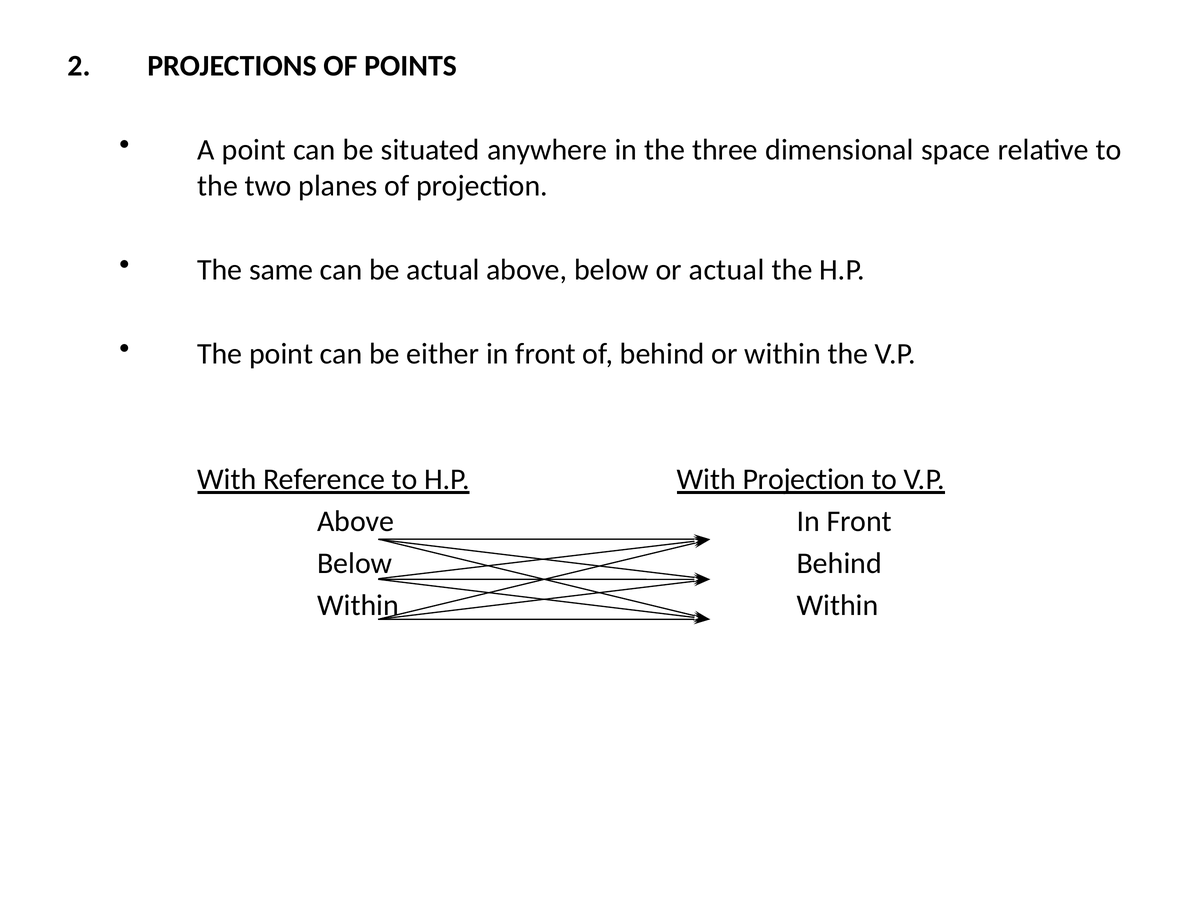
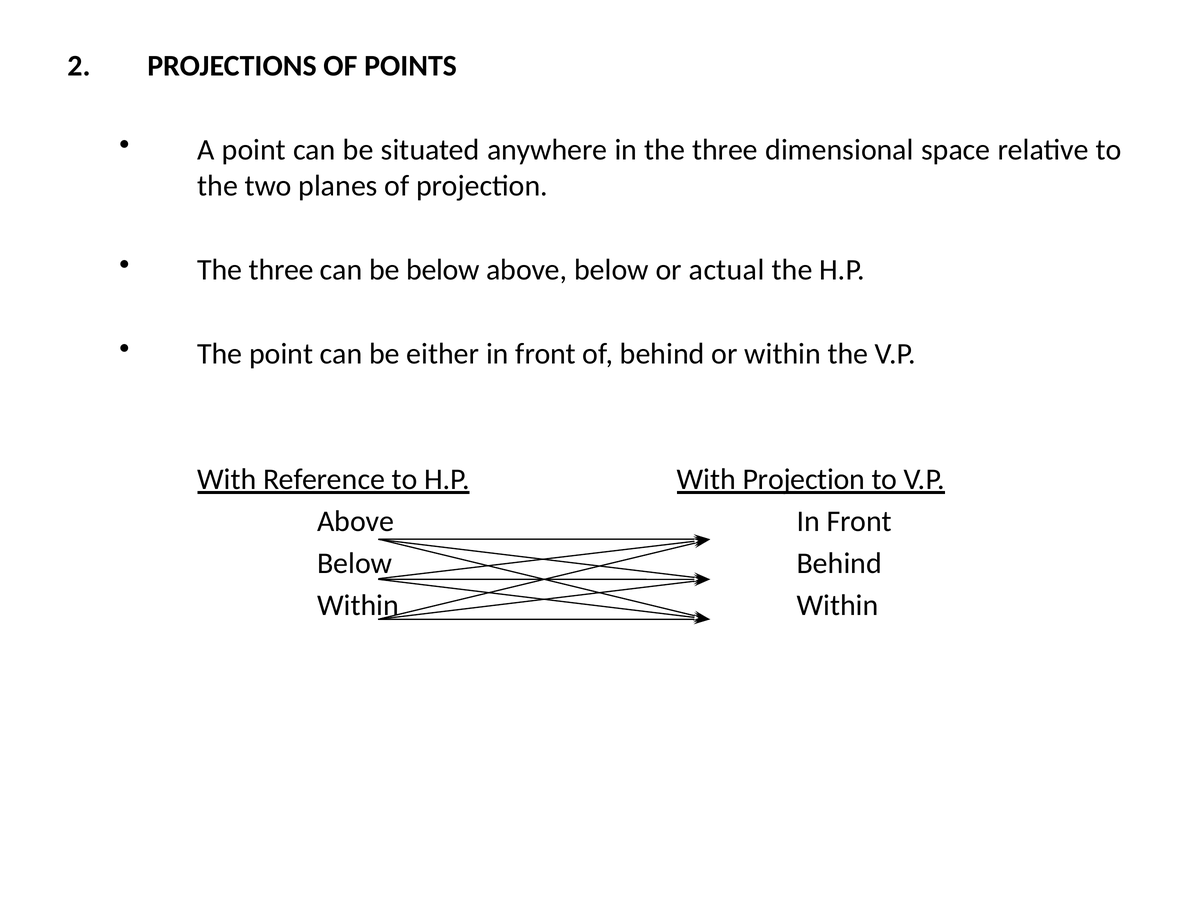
same: same -> three (281, 270)
be actual: actual -> below (443, 270)
